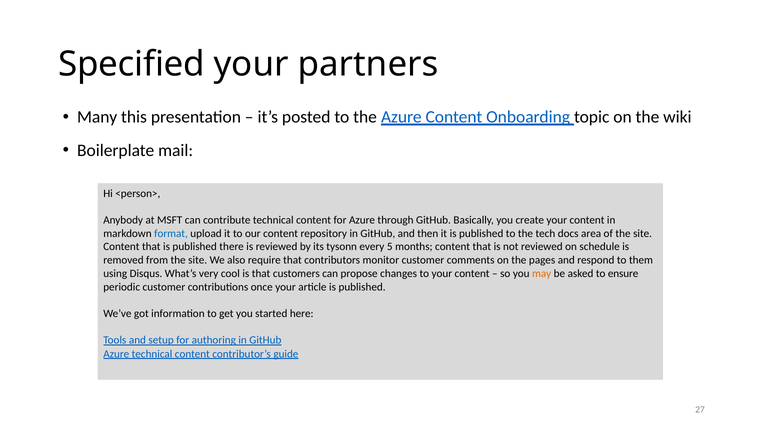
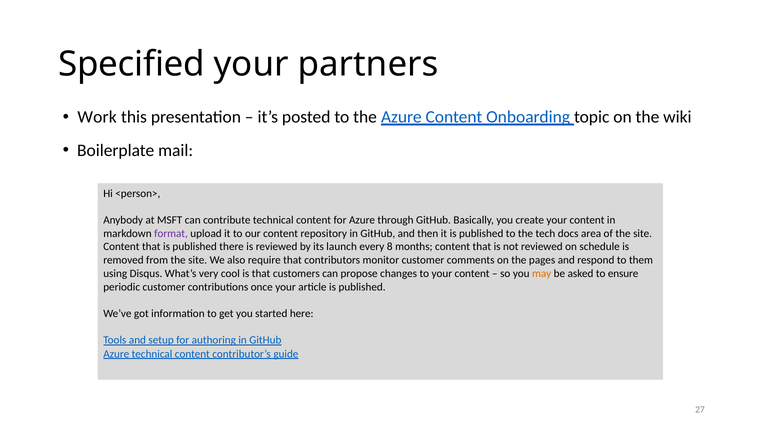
Many: Many -> Work (97, 117)
format colour: blue -> purple (171, 234)
tysonn: tysonn -> launch (342, 247)
5: 5 -> 8 (390, 247)
